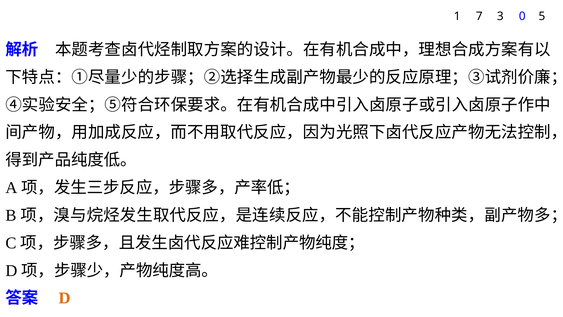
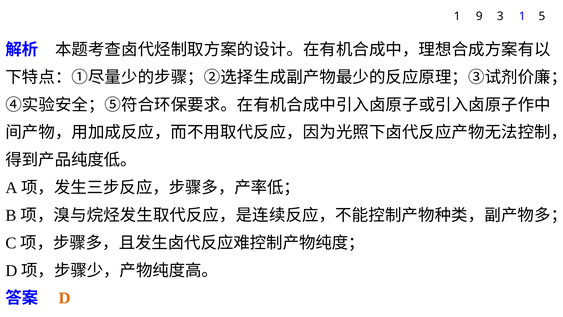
7: 7 -> 9 (479, 16)
3 0: 0 -> 1 (522, 16)
